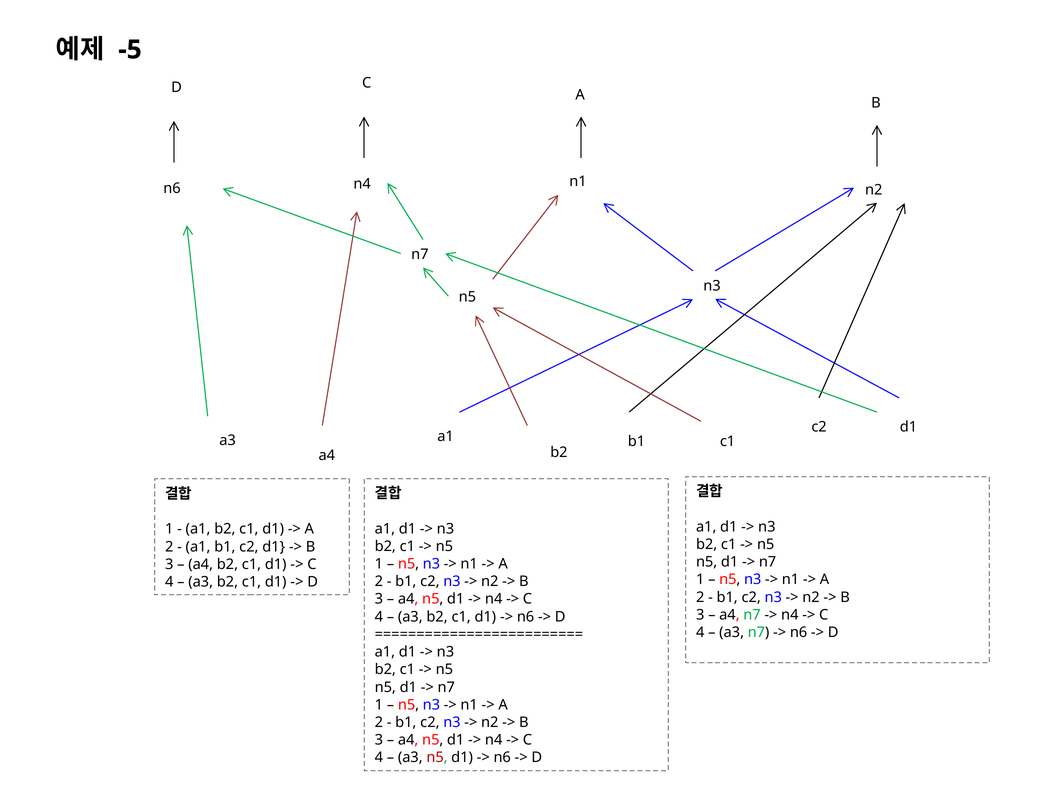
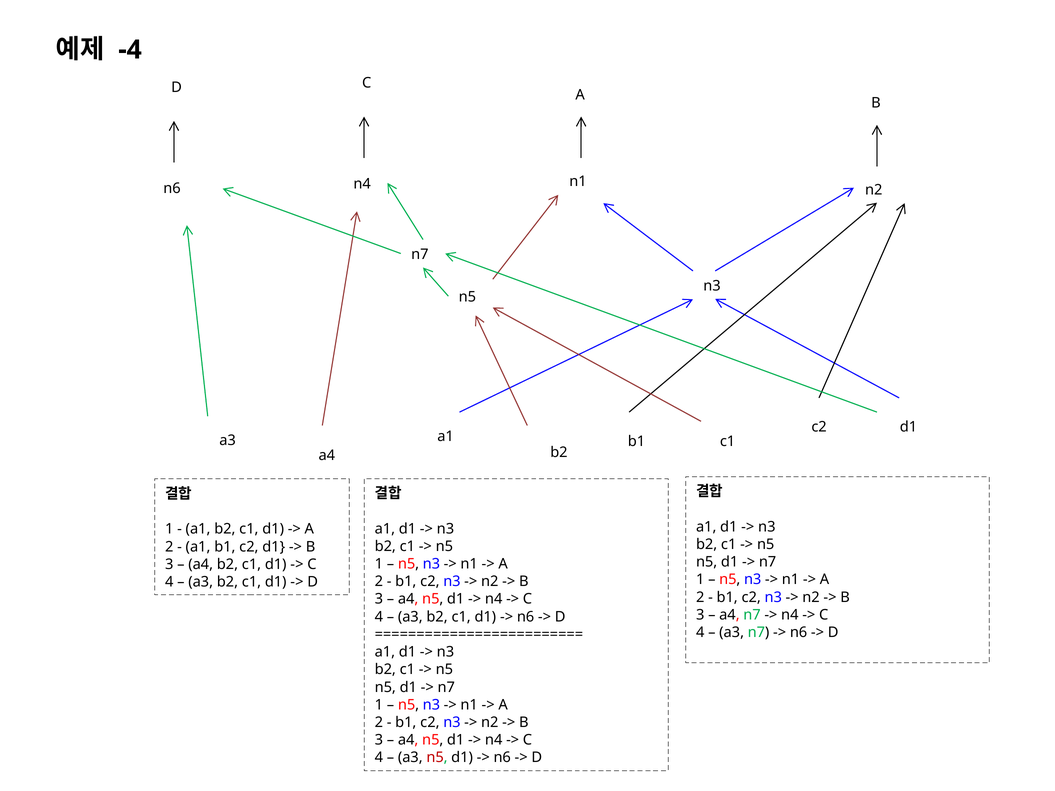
-5: -5 -> -4 (130, 50)
